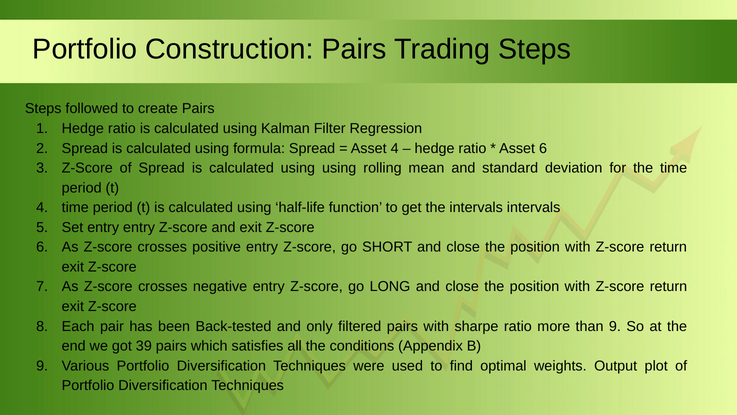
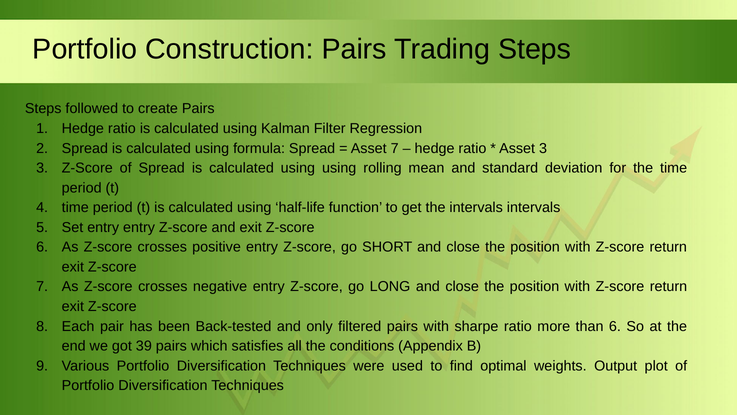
Asset 4: 4 -> 7 (395, 148)
Asset 6: 6 -> 3 (543, 148)
than 9: 9 -> 6 (615, 326)
